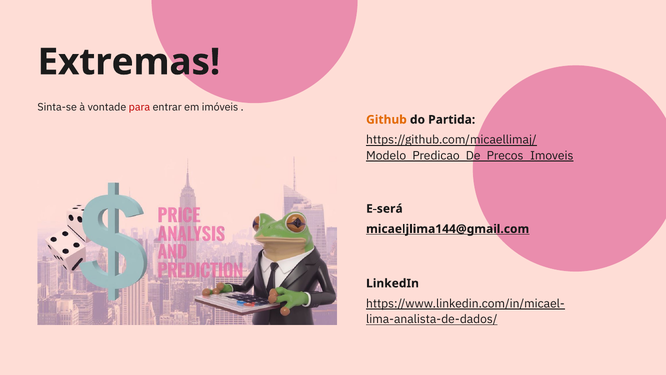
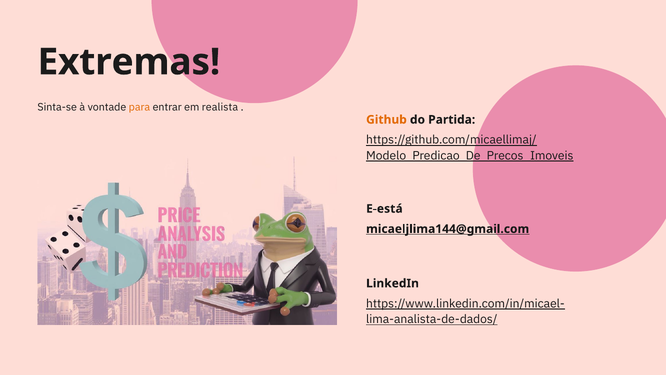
para colour: red -> orange (139, 107)
imóveis: imóveis -> realista (220, 107)
E-será: E-será -> E-está (384, 209)
